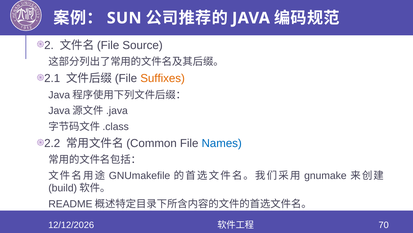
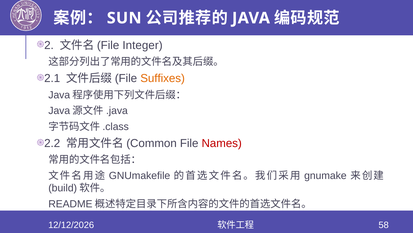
Source: Source -> Integer (143, 45)
Names colour: blue -> red (222, 143)
70: 70 -> 58 (384, 224)
